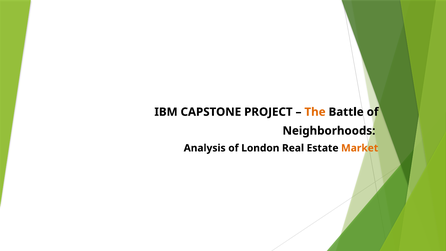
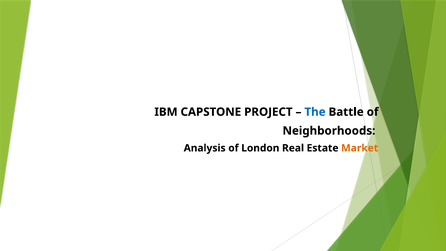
The colour: orange -> blue (315, 112)
